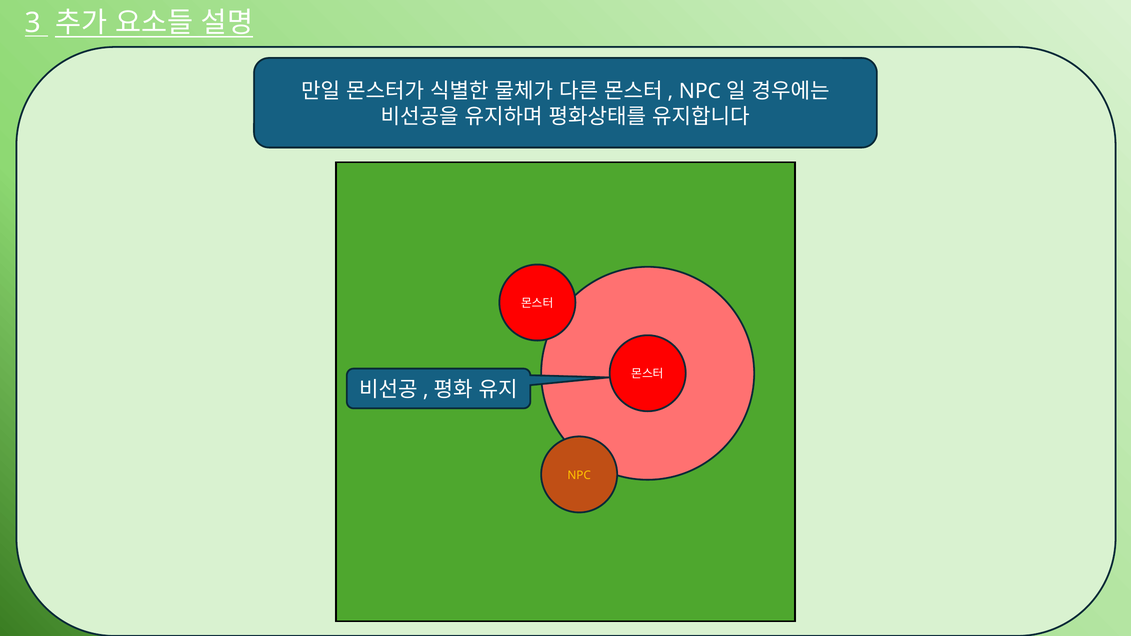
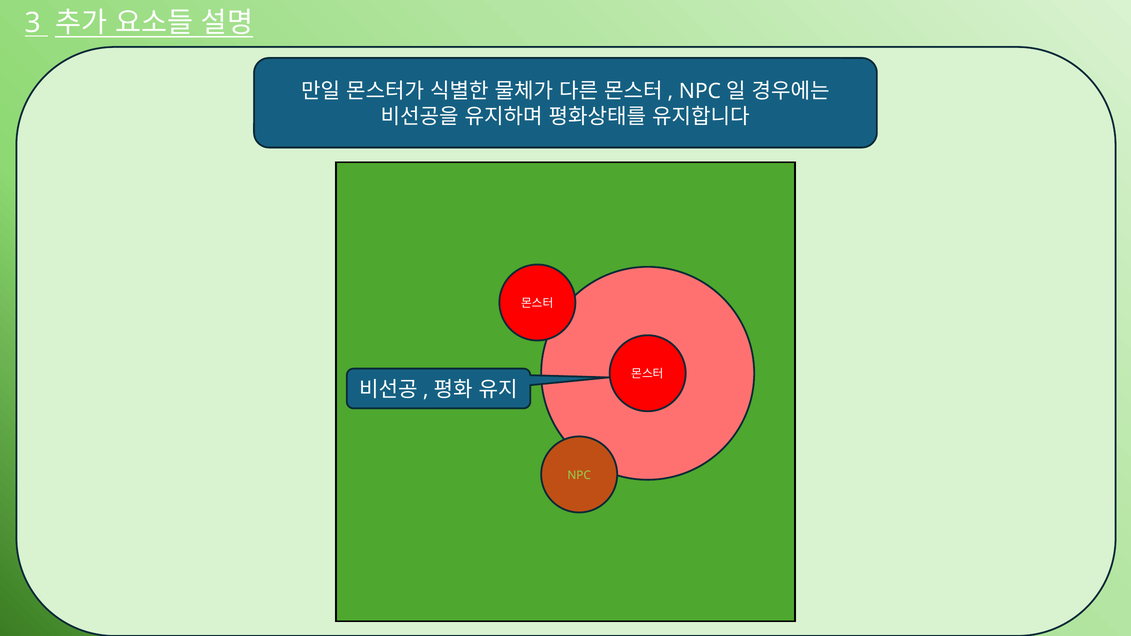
NPC colour: yellow -> light green (579, 475)
